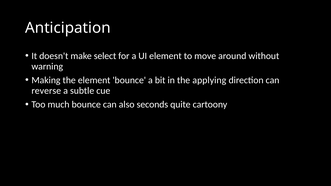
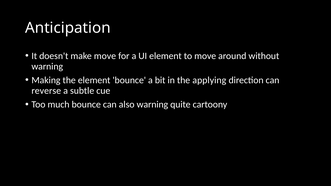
make select: select -> move (105, 56)
also seconds: seconds -> warning (152, 105)
